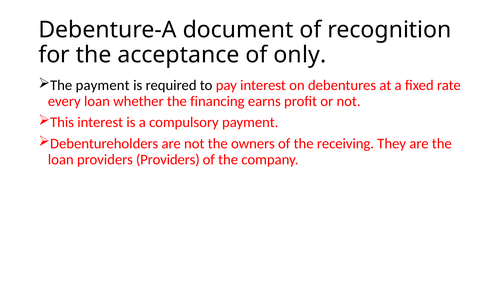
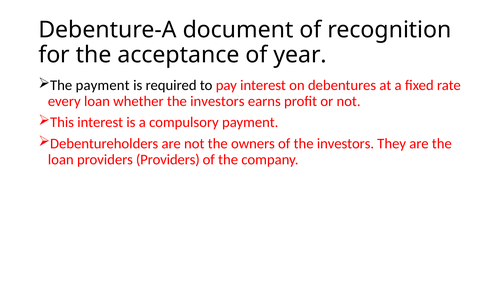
only: only -> year (300, 55)
whether the financing: financing -> investors (217, 101)
of the receiving: receiving -> investors (345, 143)
